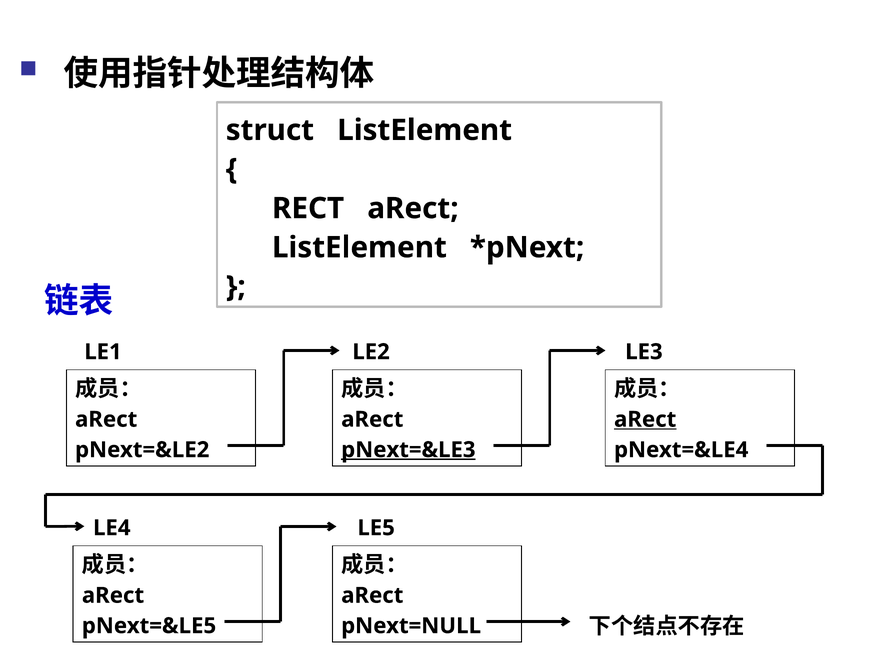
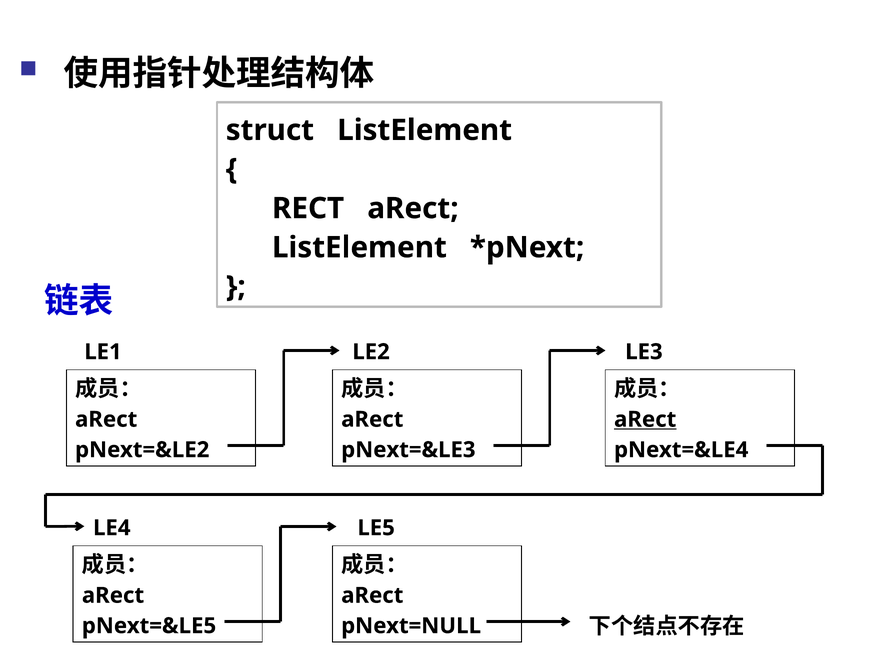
pNext=&LE3 underline: present -> none (408, 450)
